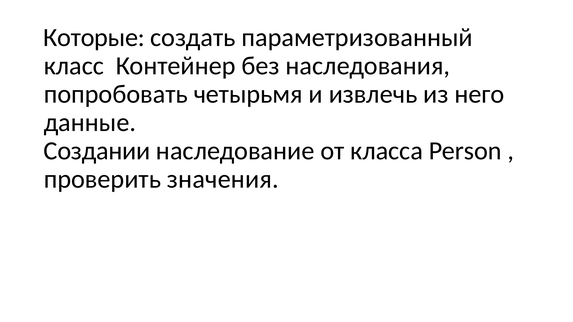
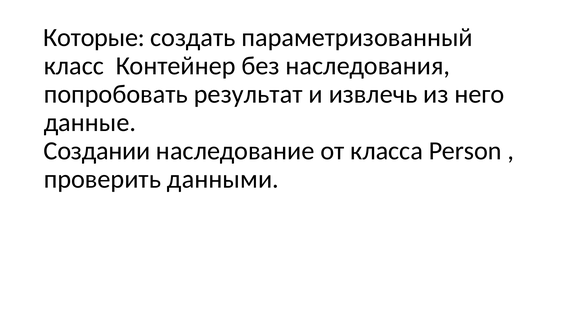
четырьмя: четырьмя -> результат (248, 94)
значения: значения -> данными (223, 179)
